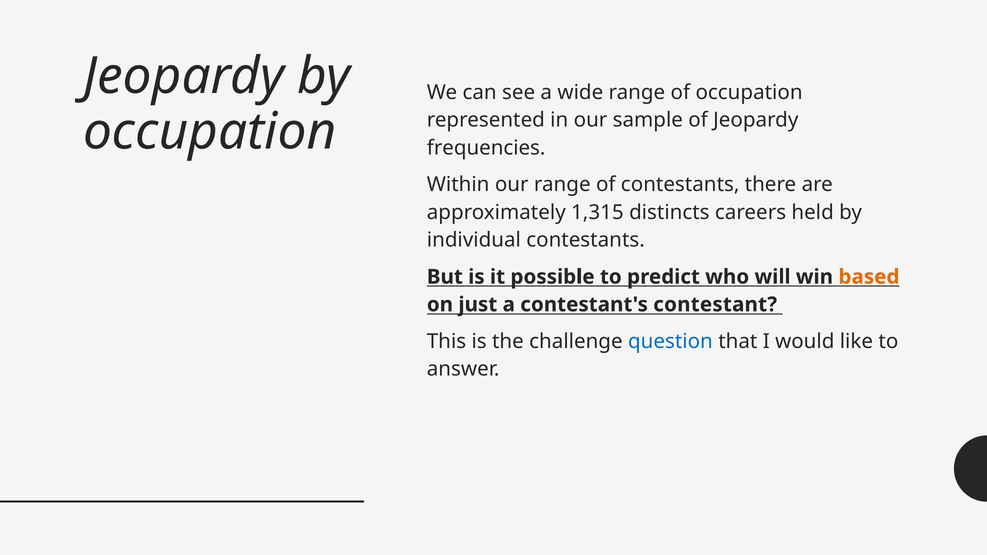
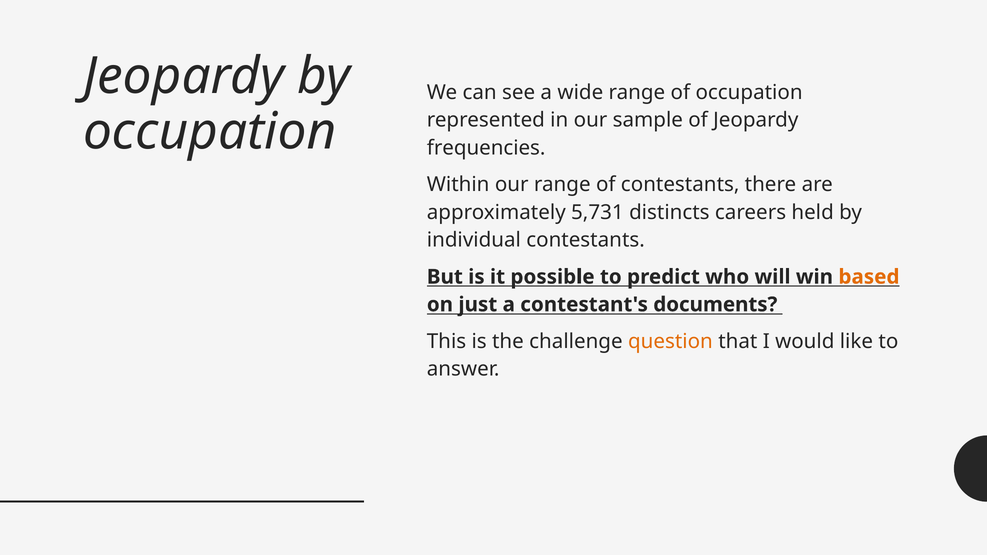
1,315: 1,315 -> 5,731 (597, 212)
contestant: contestant -> documents (715, 305)
question colour: blue -> orange (670, 342)
